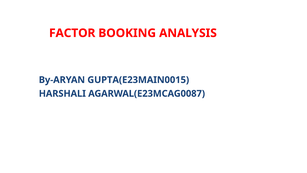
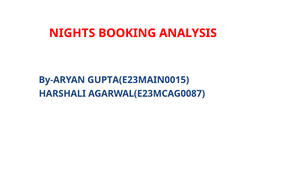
FACTOR: FACTOR -> NIGHTS (72, 33)
